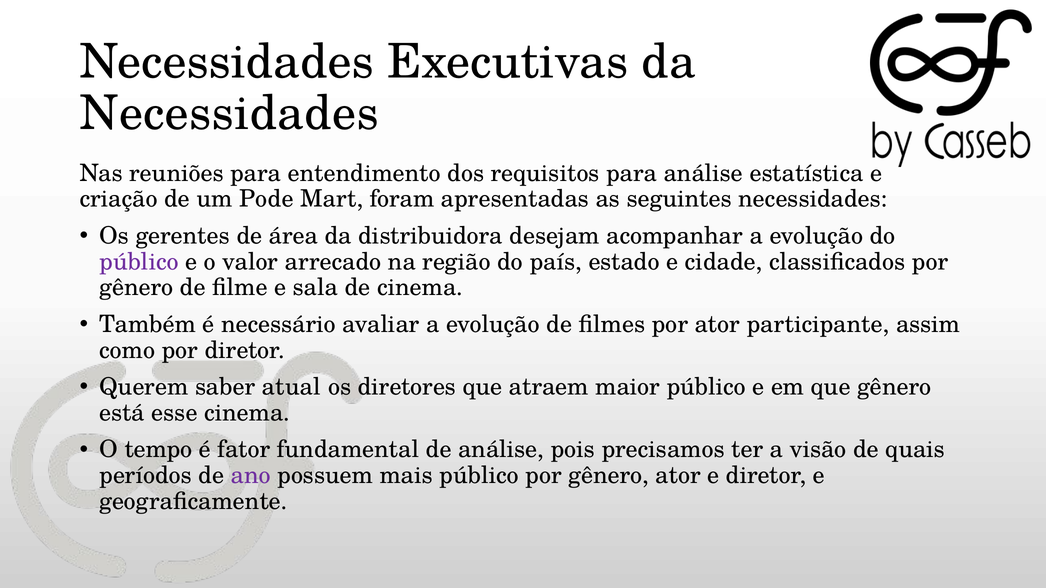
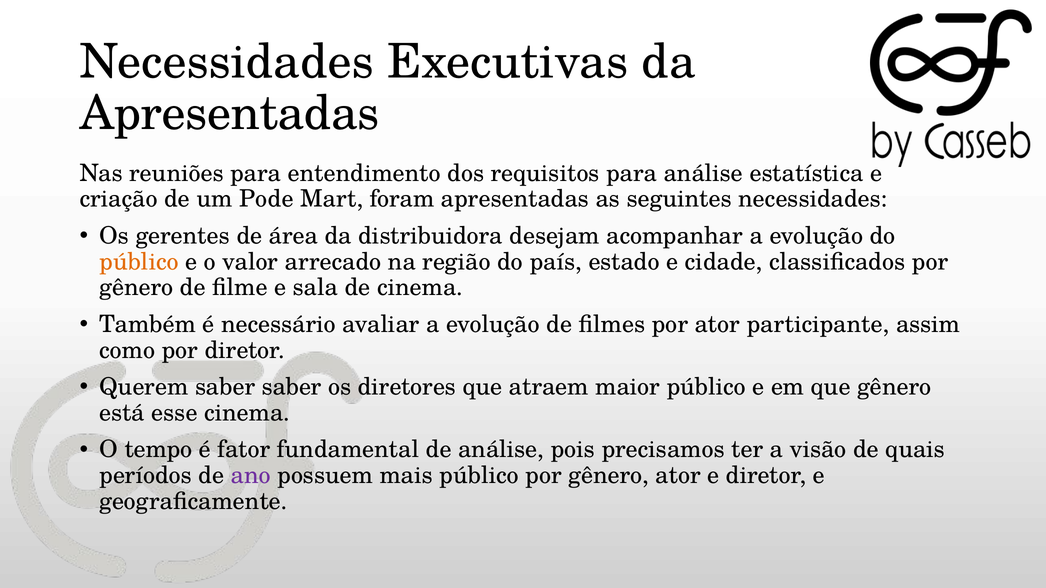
Necessidades: Necessidades -> Apresentadas (230, 114)
público colour: purple -> orange (139, 262)
saber atual: atual -> saber (292, 387)
